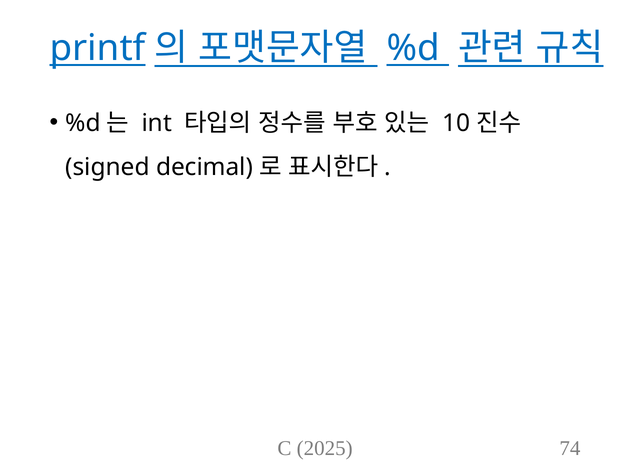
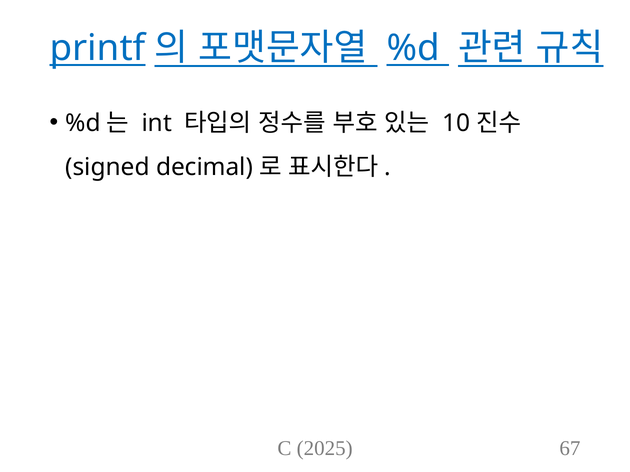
74: 74 -> 67 (570, 449)
